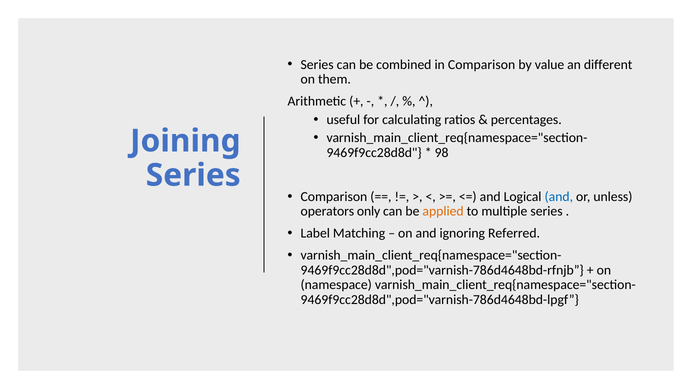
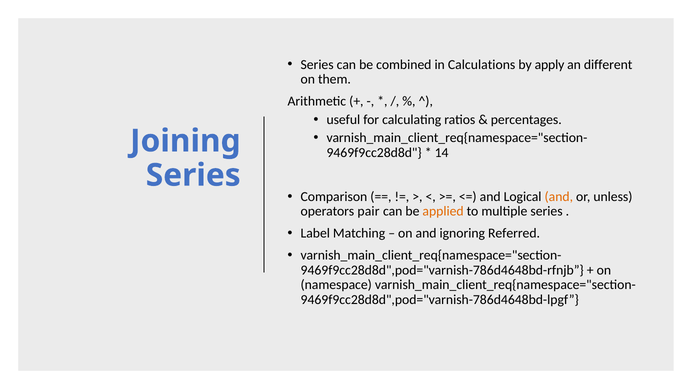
in Comparison: Comparison -> Calculations (482, 65)
value: value -> apply (550, 65)
98: 98 -> 14 (442, 153)
and colour: blue -> orange (559, 197)
only: only -> pair (368, 212)
